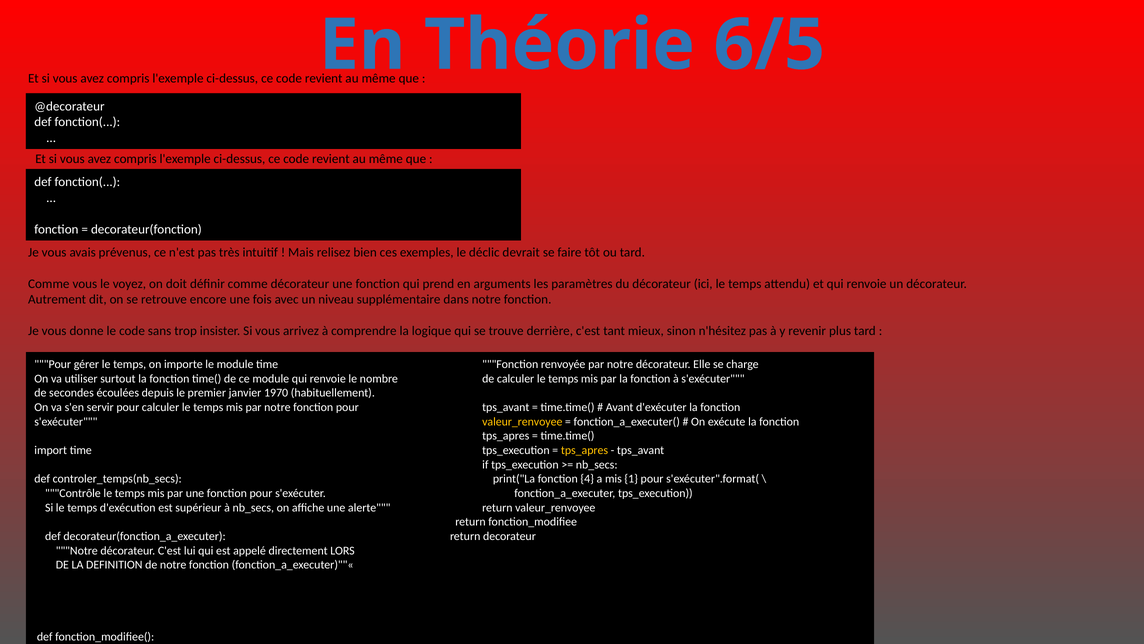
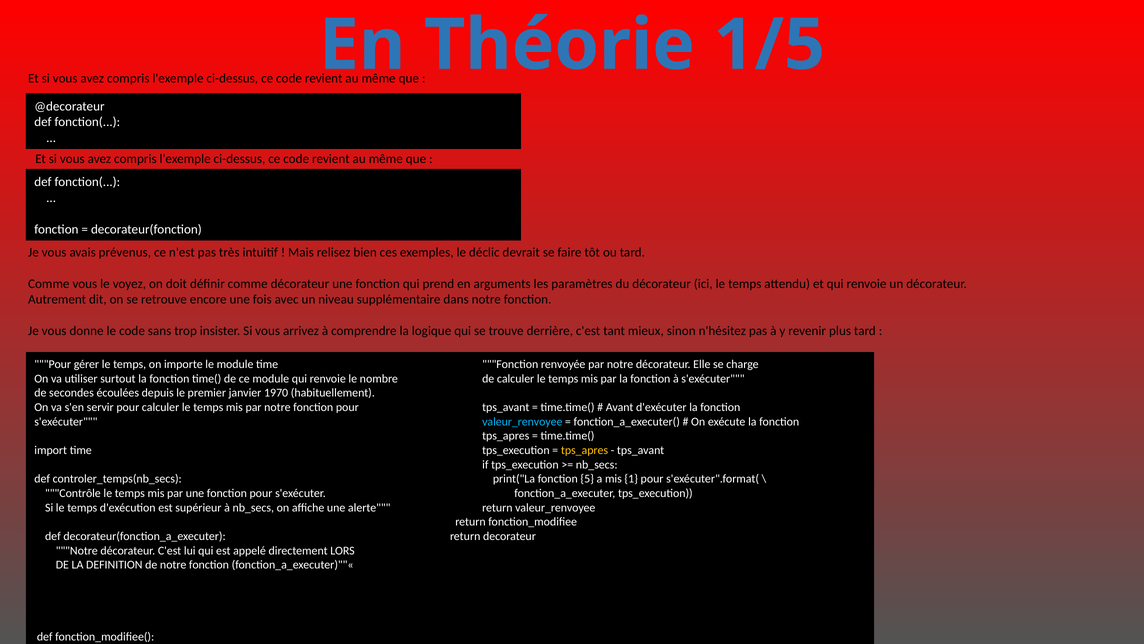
6/5: 6/5 -> 1/5 (769, 45)
valeur_renvoyee colour: yellow -> light blue (522, 421)
4: 4 -> 5 (587, 479)
